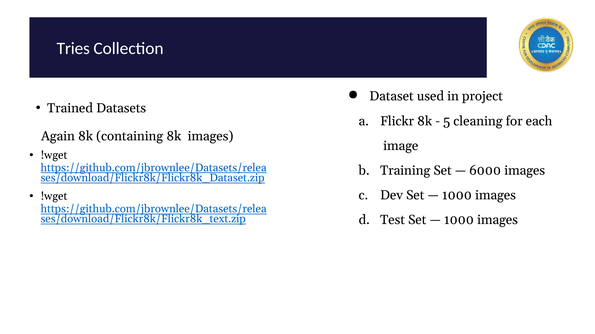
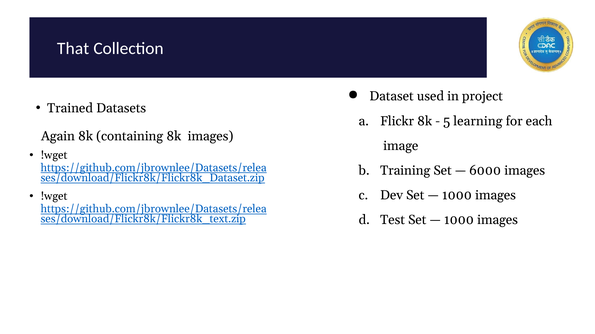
Tries: Tries -> That (73, 49)
cleaning: cleaning -> learning (478, 121)
